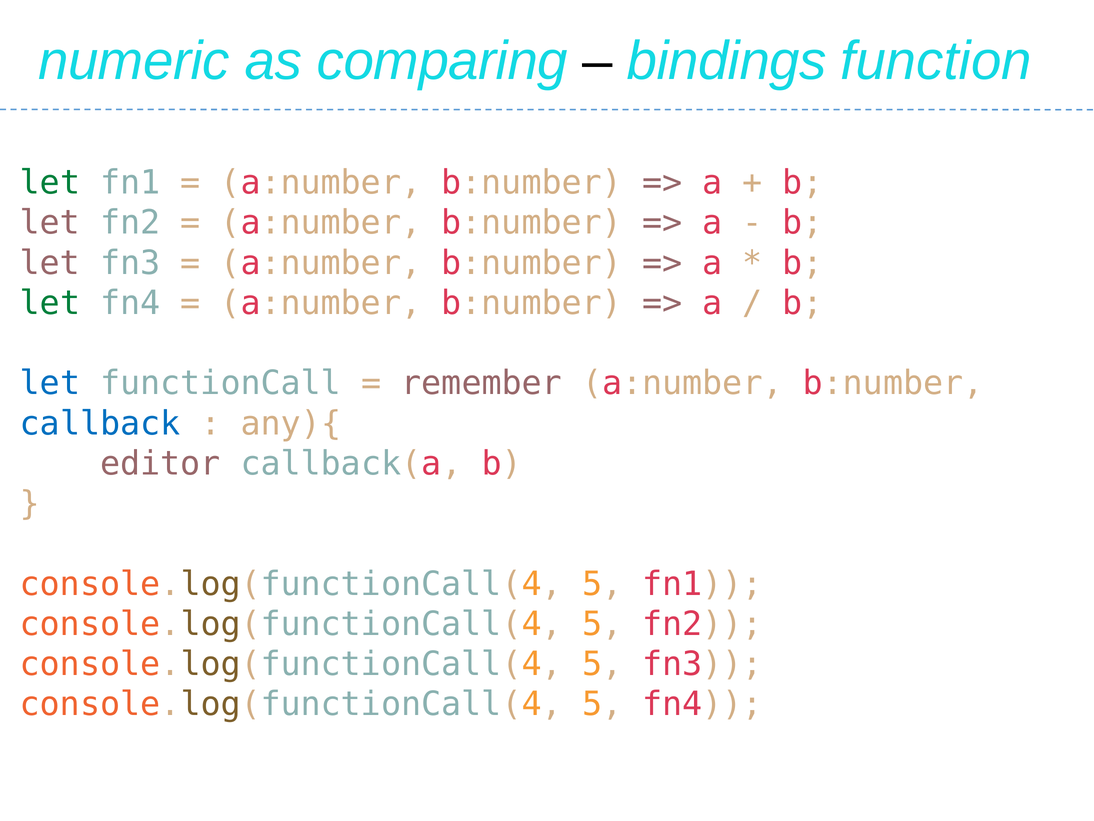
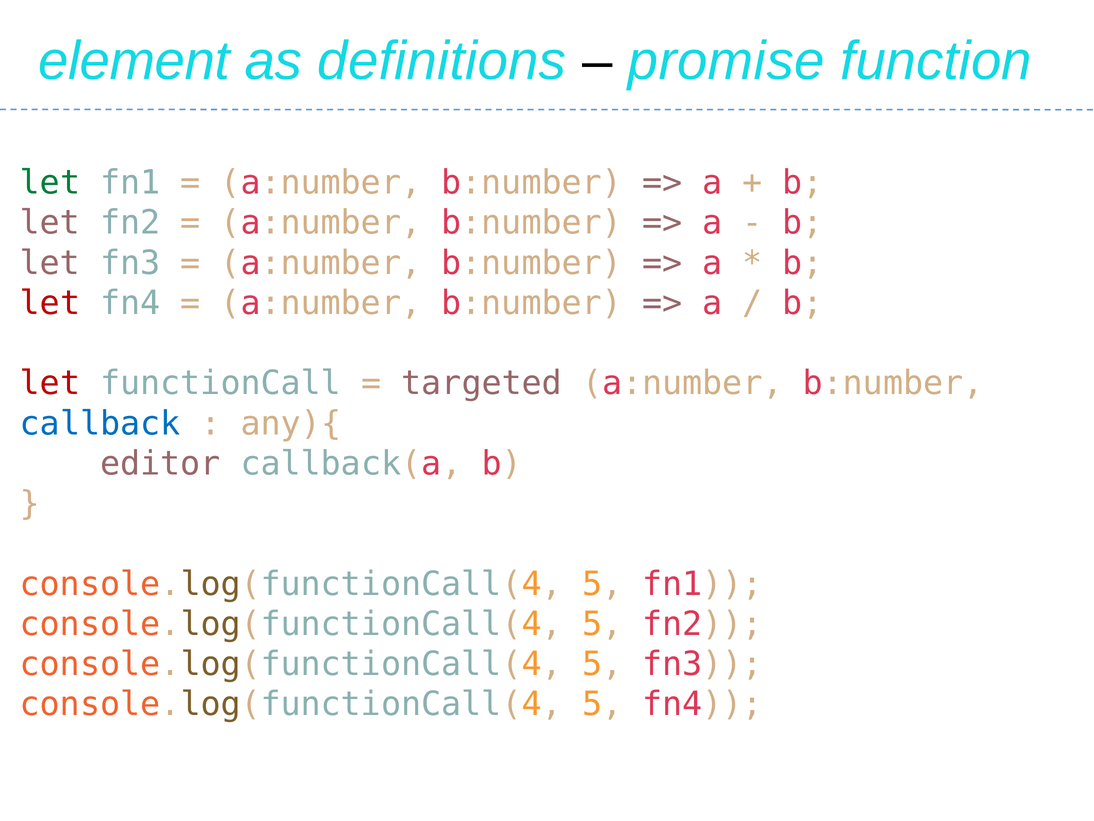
numeric: numeric -> element (134, 61)
comparing: comparing -> definitions (442, 61)
bindings: bindings -> promise (726, 61)
let colour: green -> red (50, 303)
let colour: blue -> red (50, 383)
remember: remember -> targeted (482, 383)
